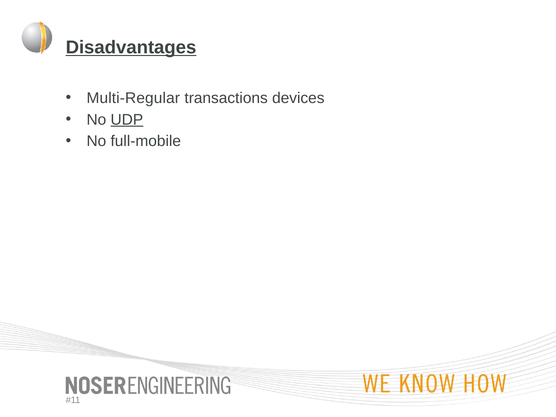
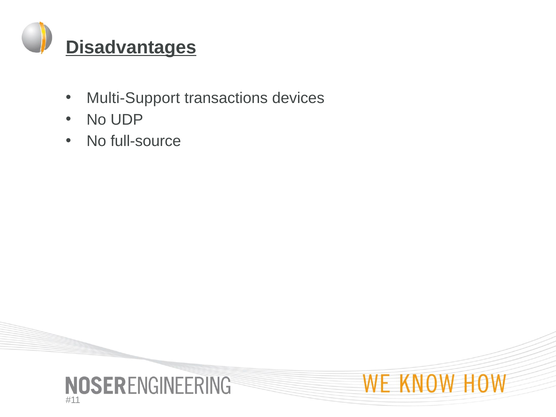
Multi-Regular: Multi-Regular -> Multi-Support (133, 98)
UDP underline: present -> none (127, 120)
full-mobile: full-mobile -> full-source (146, 141)
